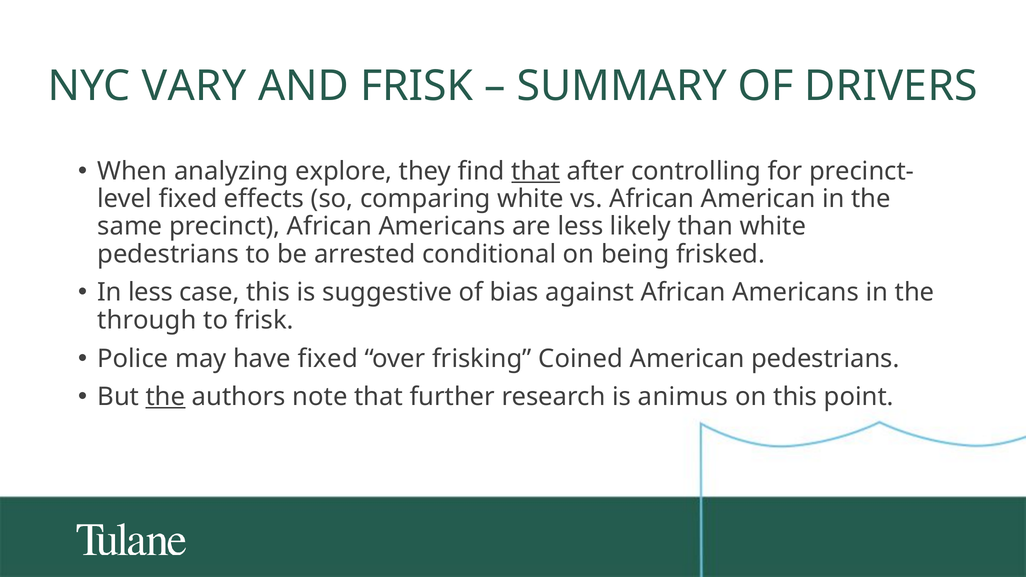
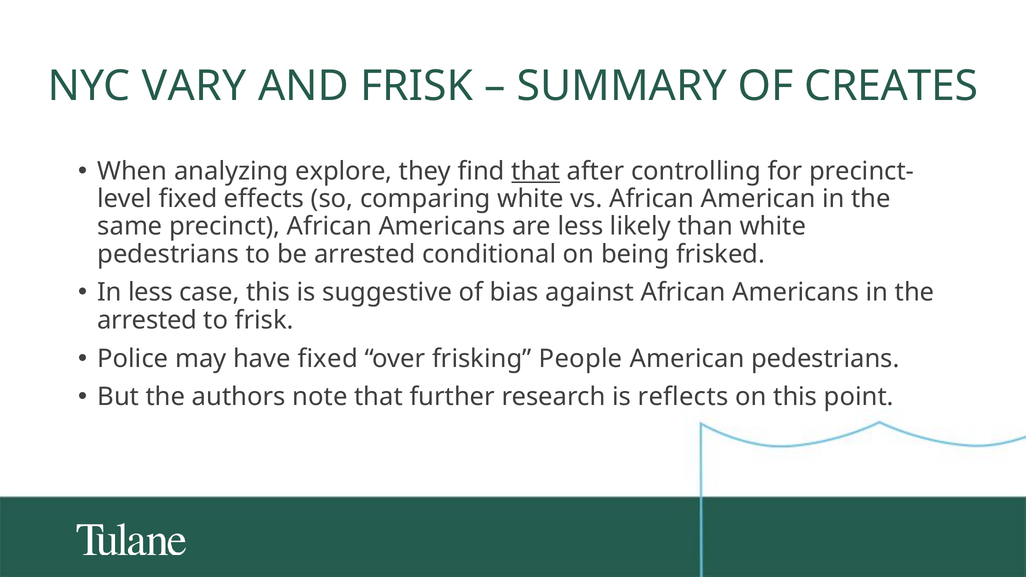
DRIVERS: DRIVERS -> CREATES (891, 86)
through: through -> arrested (147, 320)
Coined: Coined -> People (581, 359)
the underline: present -> none (166, 397)
animus: animus -> reflects (683, 397)
